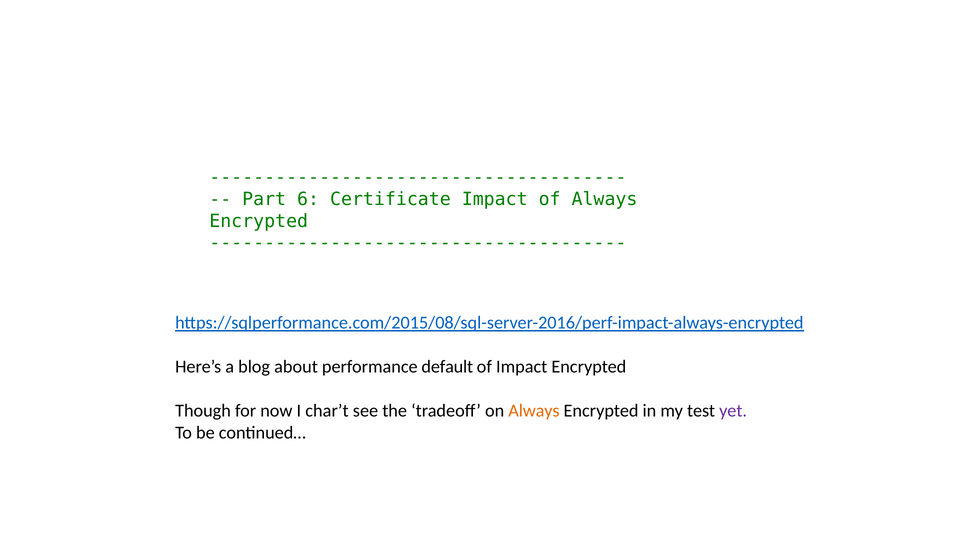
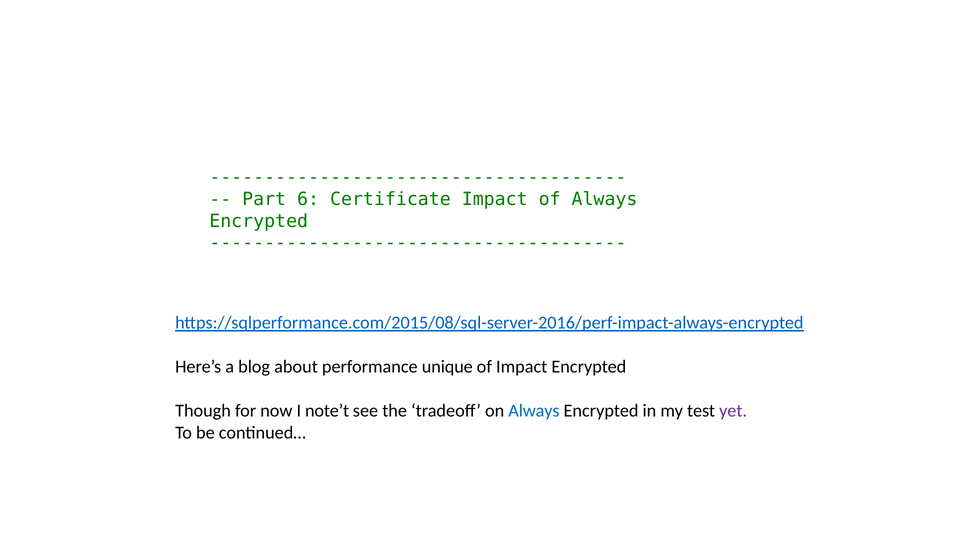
default: default -> unique (447, 367)
char’t: char’t -> note’t (327, 411)
Always colour: orange -> blue (534, 411)
